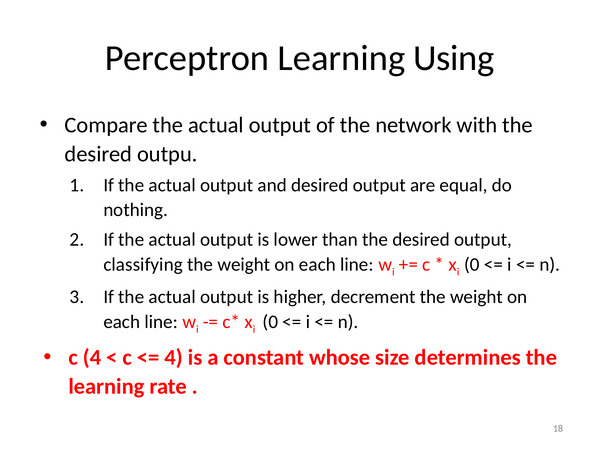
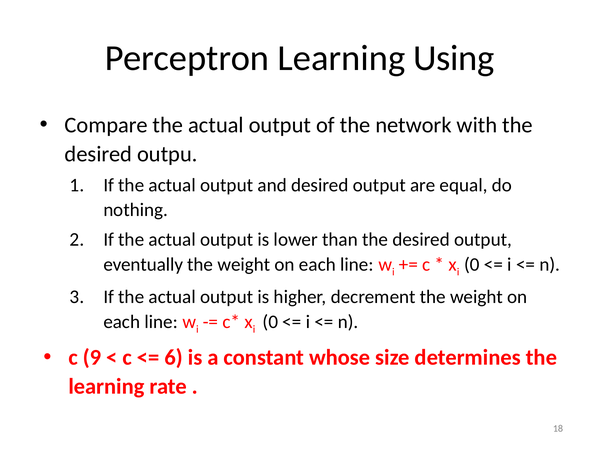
classifying: classifying -> eventually (143, 265)
c 4: 4 -> 9 (92, 358)
4: 4 -> 6 (174, 358)
